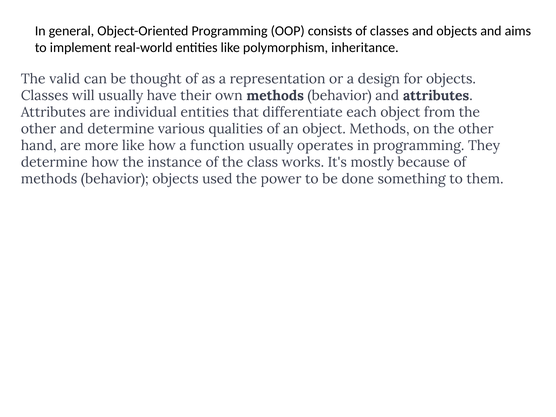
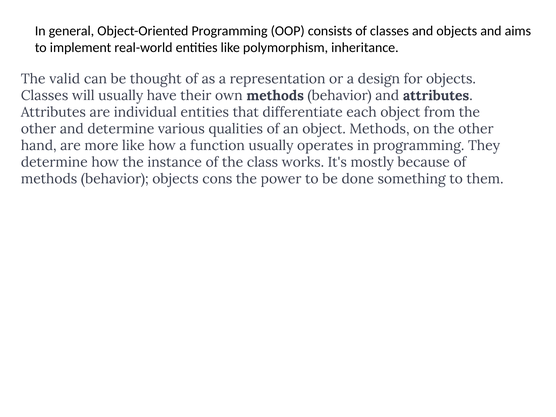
used: used -> cons (217, 179)
